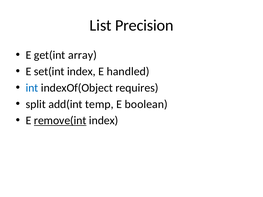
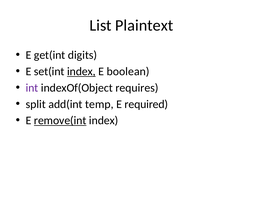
Precision: Precision -> Plaintext (144, 25)
array: array -> digits (83, 55)
index underline: none -> present (81, 72)
handled: handled -> boolean (128, 72)
int colour: blue -> purple (32, 88)
boolean: boolean -> required (146, 104)
